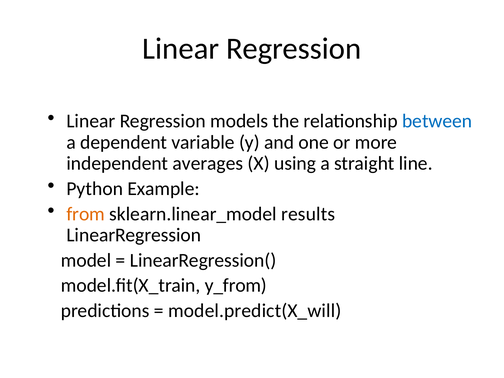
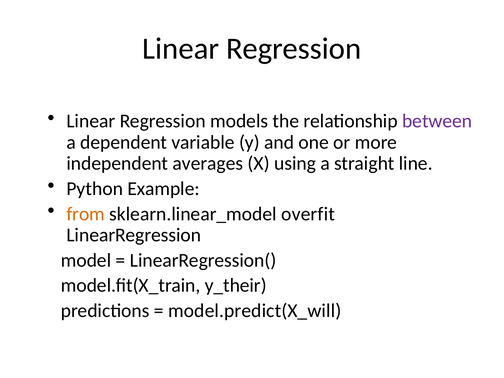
between colour: blue -> purple (437, 121)
results: results -> overfit (308, 214)
y_from: y_from -> y_their (236, 285)
